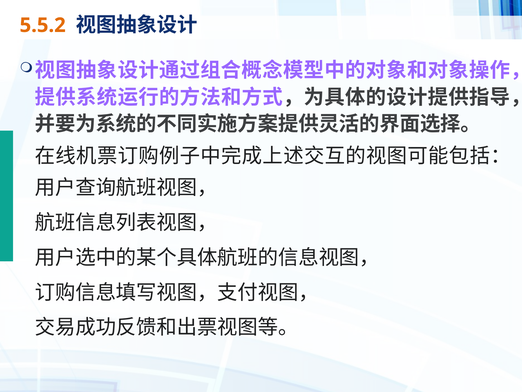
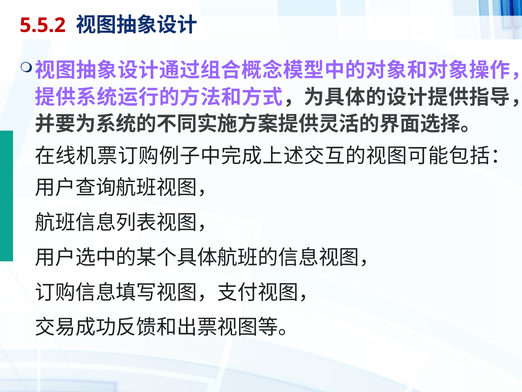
5.5.2 colour: orange -> red (43, 25)
